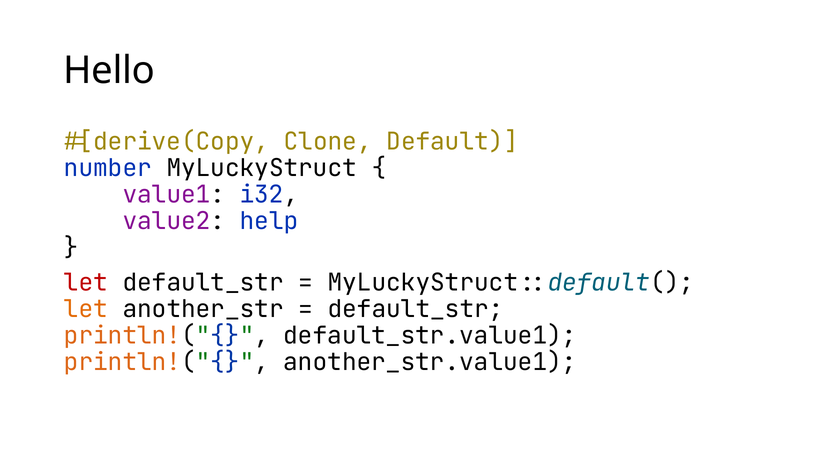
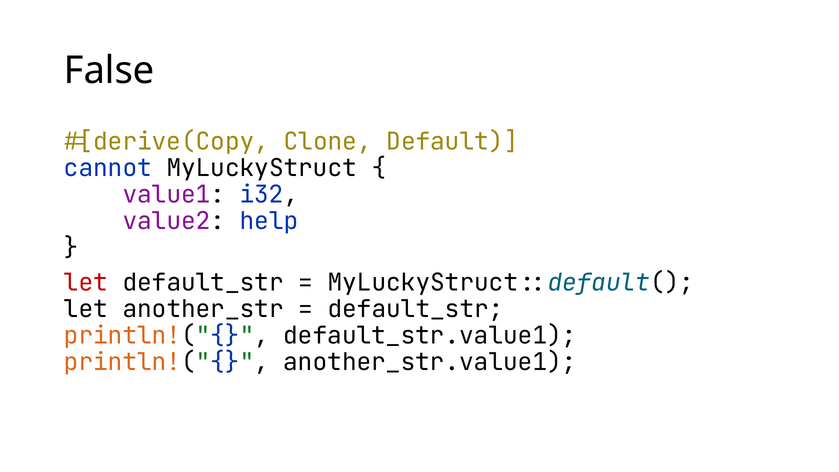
Hello: Hello -> False (109, 70)
number: number -> cannot (108, 168)
let colour: orange -> black (86, 309)
